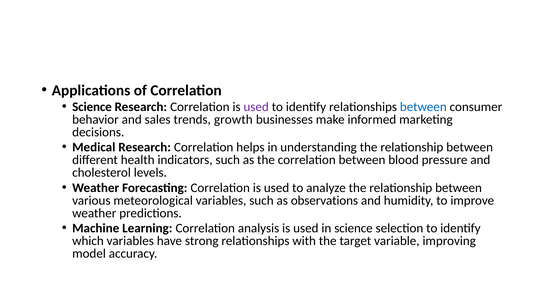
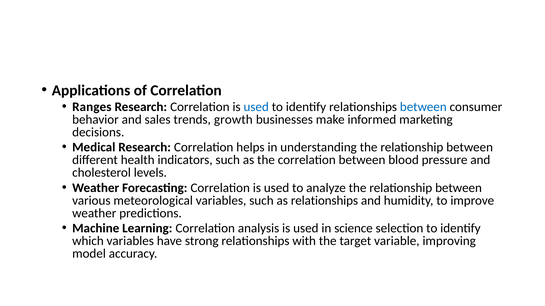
Science: Science -> Ranges (92, 107)
used colour: purple -> blue (256, 107)
as observations: observations -> relationships (324, 201)
